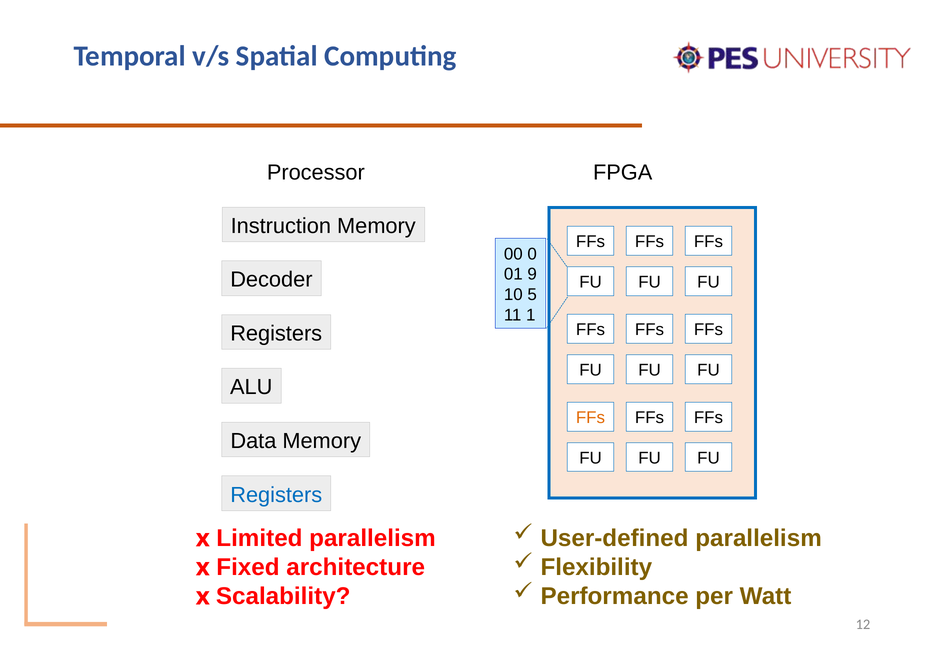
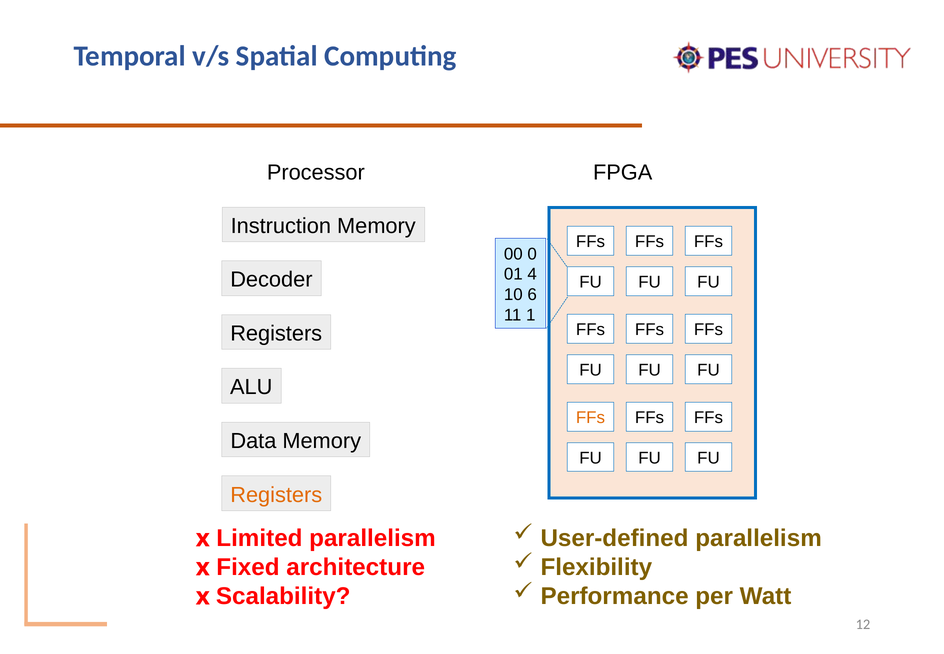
9: 9 -> 4 (532, 274)
5: 5 -> 6 (532, 294)
Registers colour: blue -> orange (276, 494)
